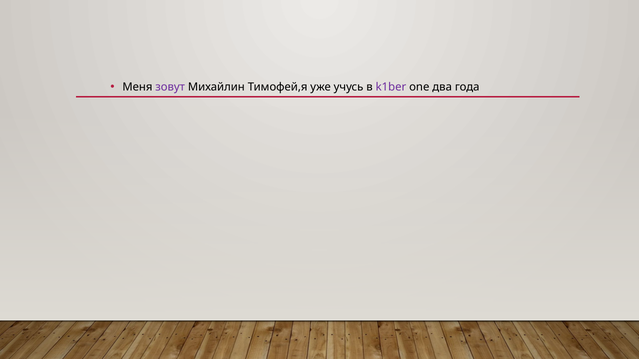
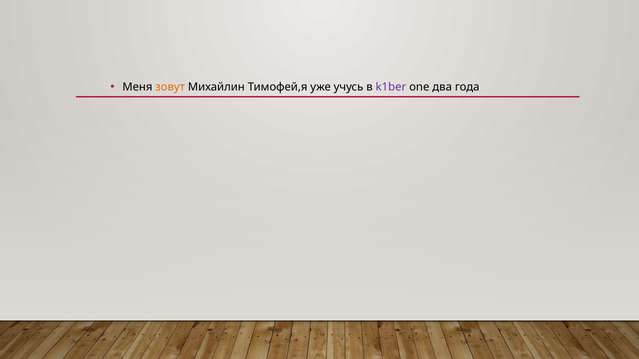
зовут colour: purple -> orange (170, 87)
